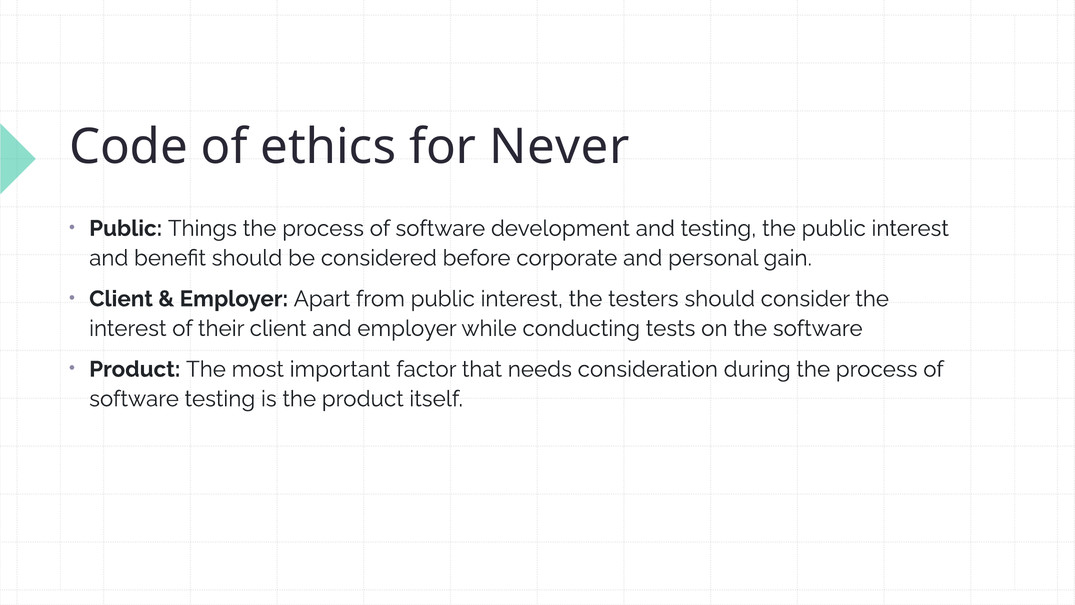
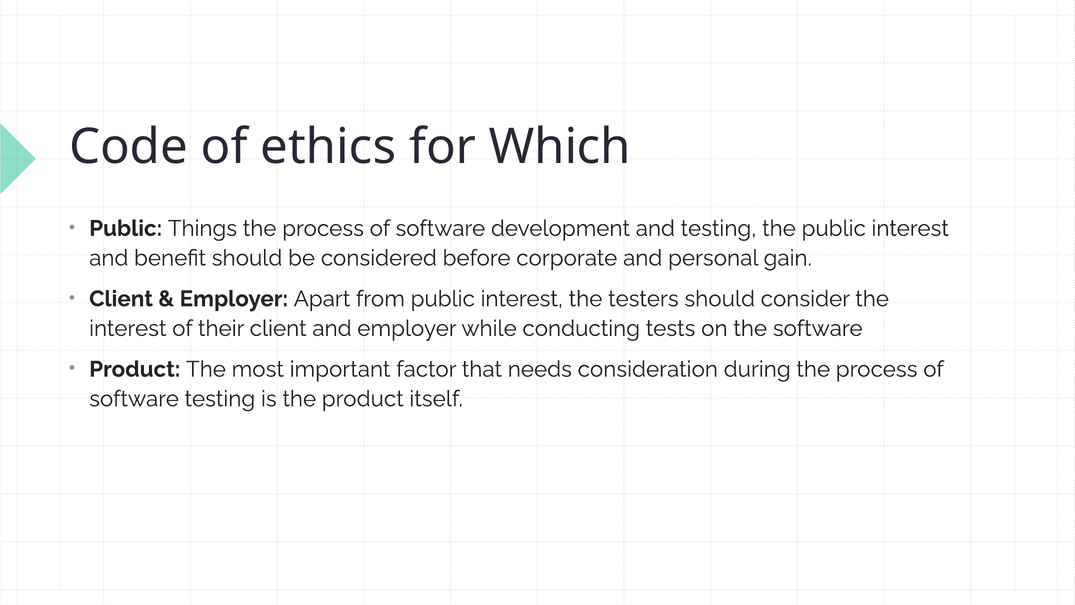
Never: Never -> Which (560, 147)
